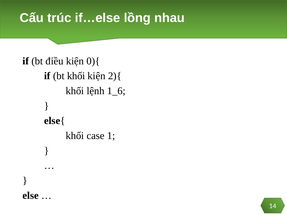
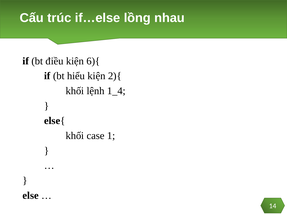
0){: 0){ -> 6){ (93, 61)
bt khối: khối -> hiểu (76, 76)
1_6: 1_6 -> 1_4 (116, 91)
